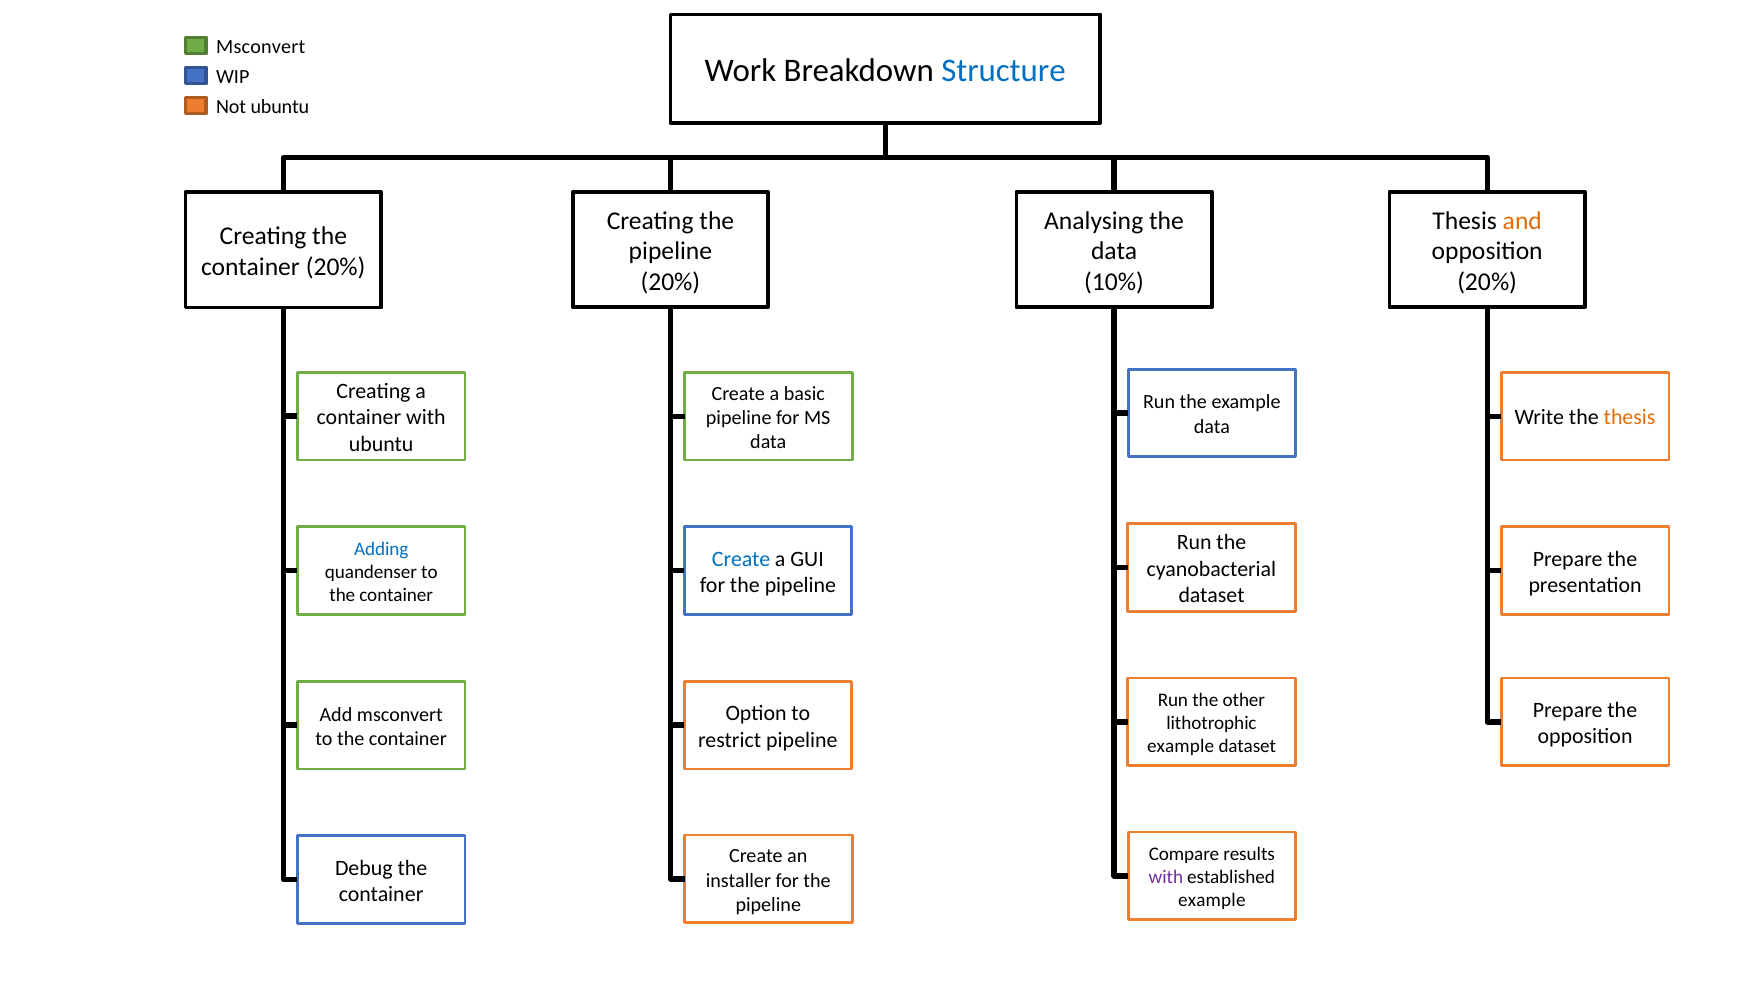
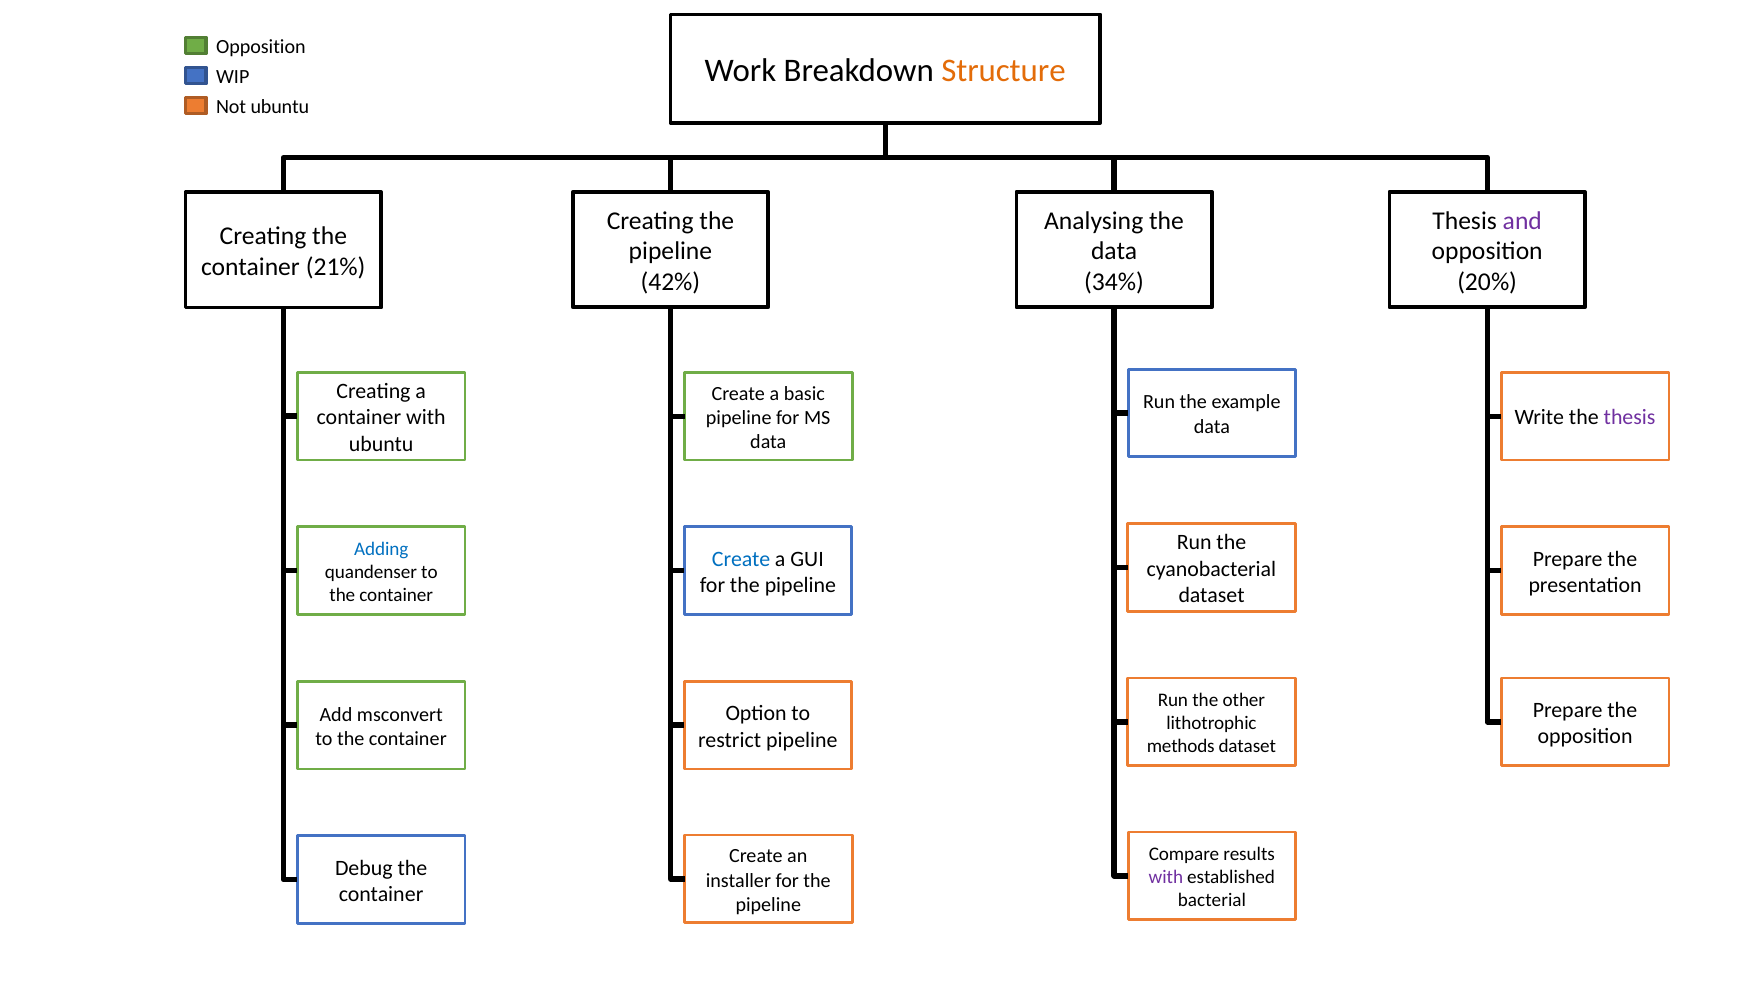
Msconvert: Msconvert -> Opposition (261, 47)
Structure colour: blue -> orange (1003, 71)
and colour: orange -> purple (1522, 221)
container 20%: 20% -> 21% (336, 267)
10%: 10% -> 34% (1114, 282)
20%: 20% -> 42% (670, 282)
thesis colour: orange -> purple (1630, 418)
example: example -> methods (1181, 746)
example: example -> bacterial (1212, 900)
